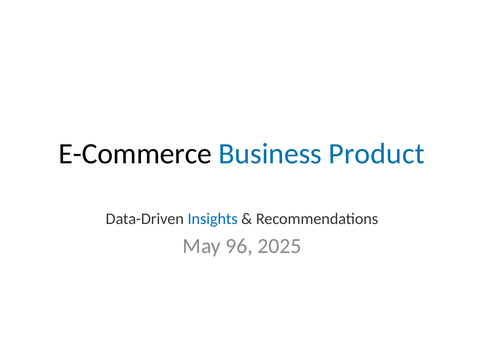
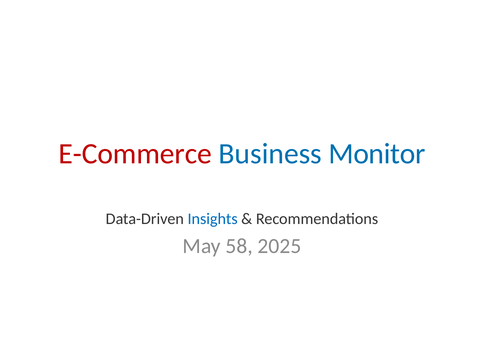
E-Commerce colour: black -> red (135, 154)
Product: Product -> Monitor (377, 154)
96: 96 -> 58 (239, 246)
